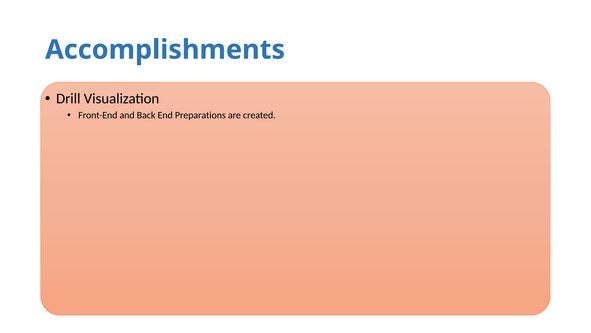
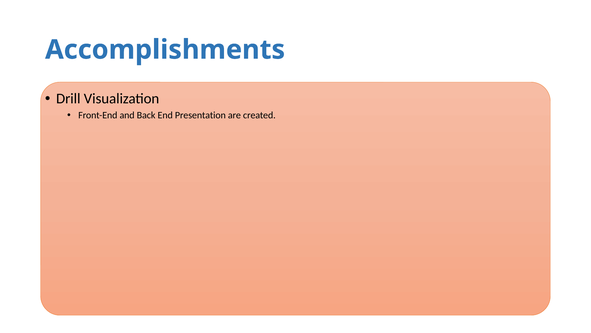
Preparations: Preparations -> Presentation (200, 115)
